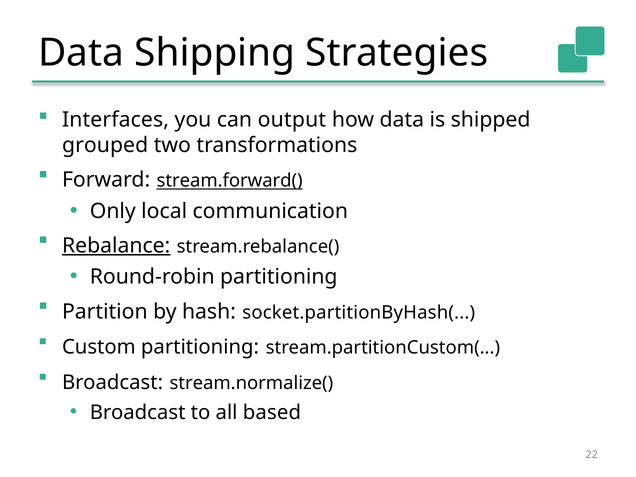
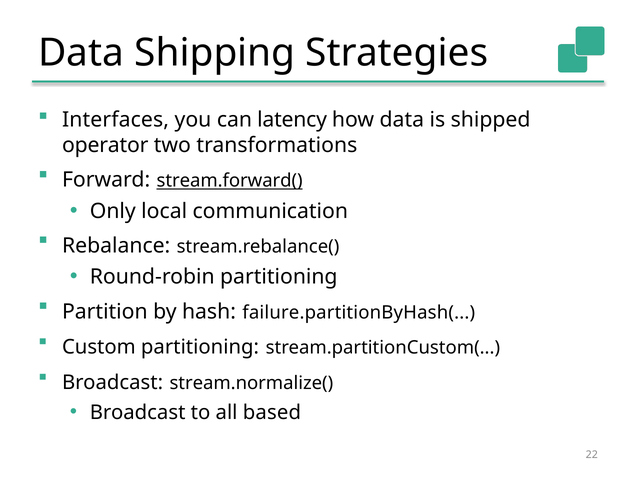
output: output -> latency (292, 120)
grouped: grouped -> operator (105, 145)
Rebalance underline: present -> none (116, 246)
socket.partitionByHash(: socket.partitionByHash( -> failure.partitionByHash( (359, 312)
